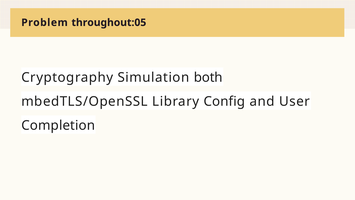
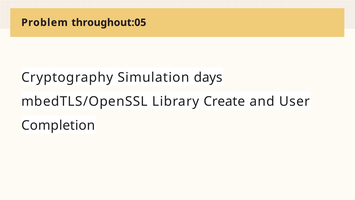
both: both -> days (208, 77)
Config: Config -> Create (224, 101)
